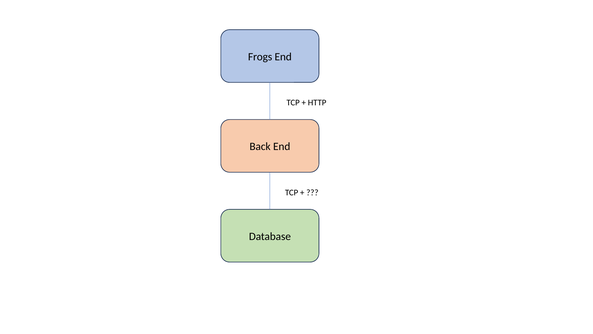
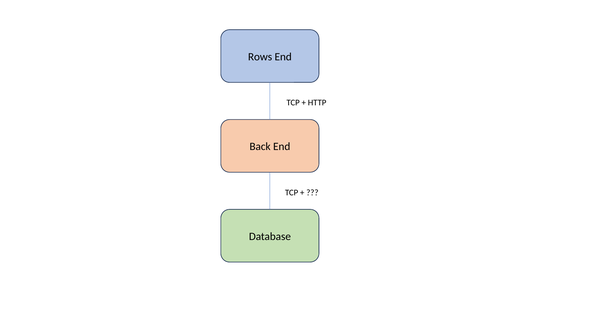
Frogs: Frogs -> Rows (260, 57)
